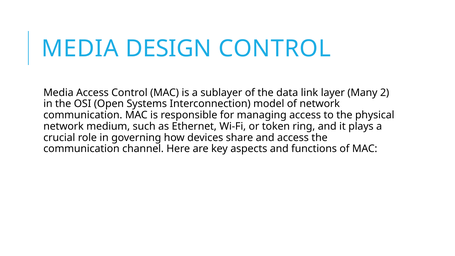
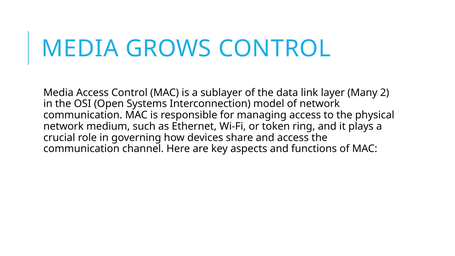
DESIGN: DESIGN -> GROWS (168, 49)
